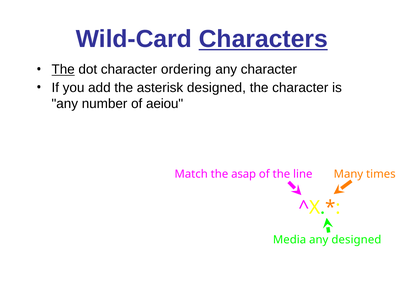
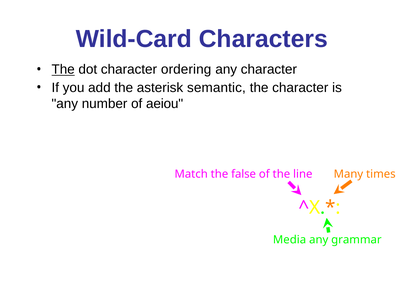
Characters underline: present -> none (263, 39)
asterisk designed: designed -> semantic (216, 88)
asap: asap -> false (244, 174)
any designed: designed -> grammar (356, 240)
